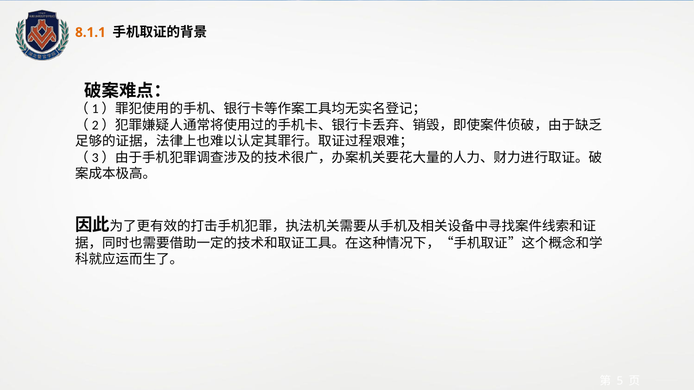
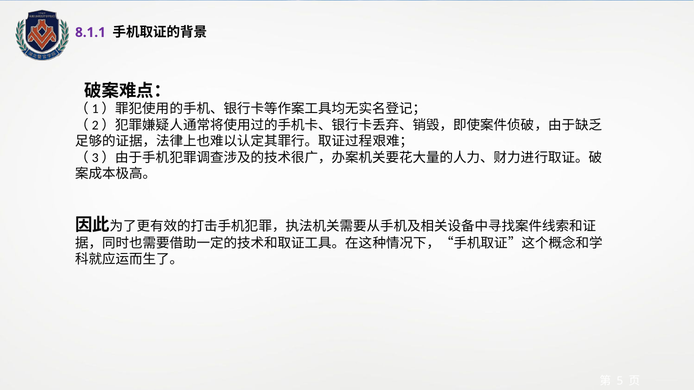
8.1.1 colour: orange -> purple (90, 32)
